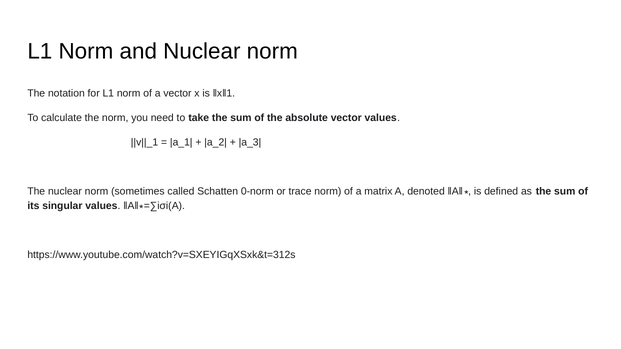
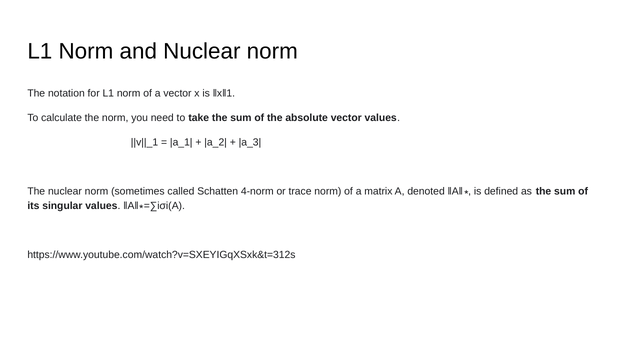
0-norm: 0-norm -> 4-norm (257, 192)
